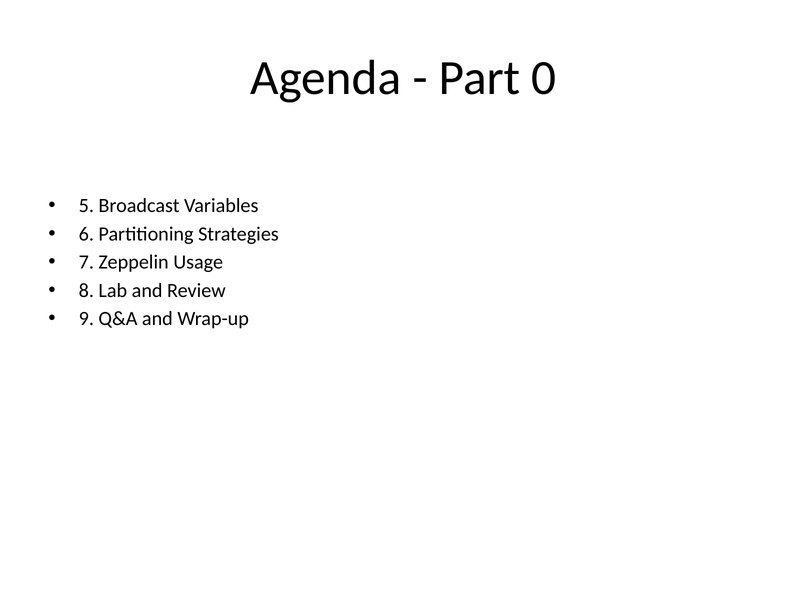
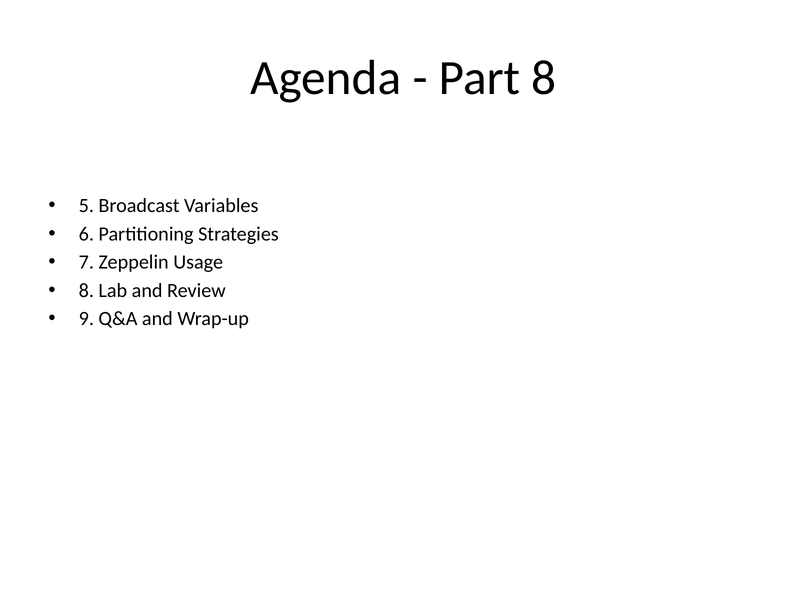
Part 0: 0 -> 8 (544, 78)
